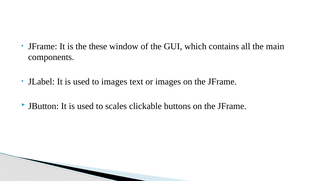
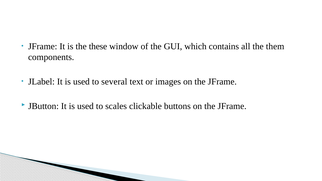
main: main -> them (275, 46)
to images: images -> several (114, 82)
